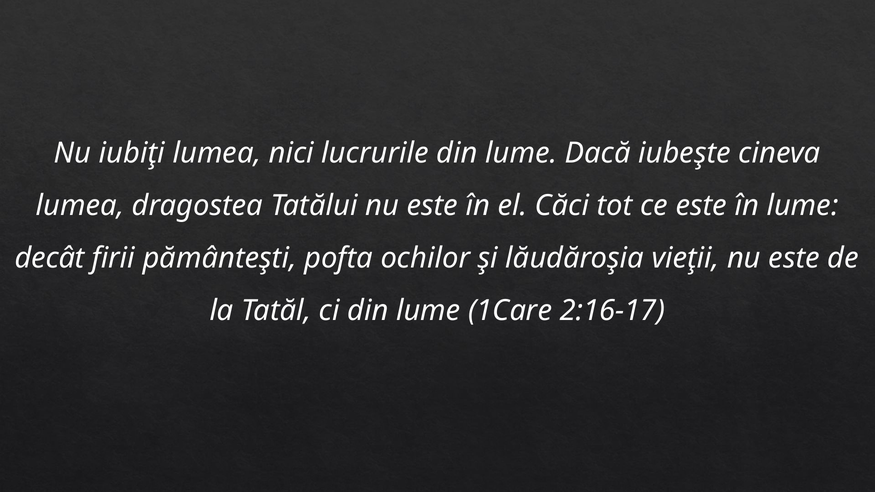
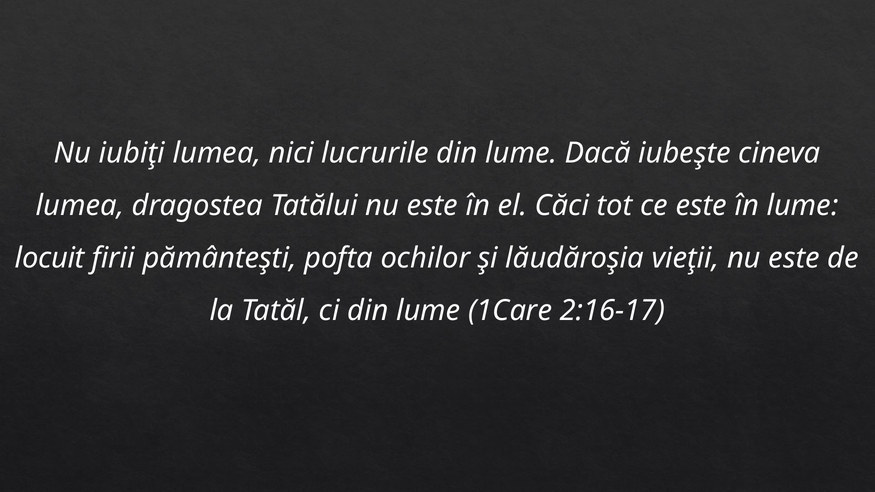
decât: decât -> locuit (50, 258)
